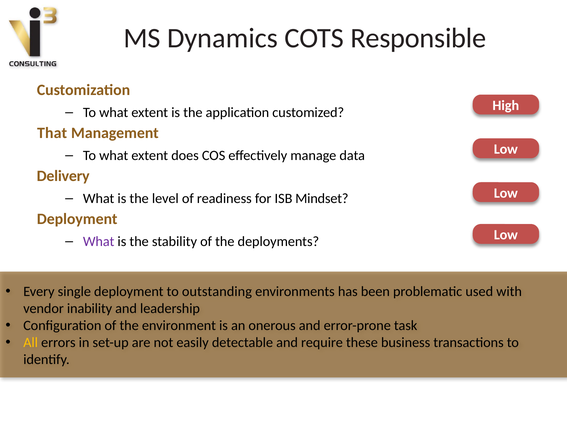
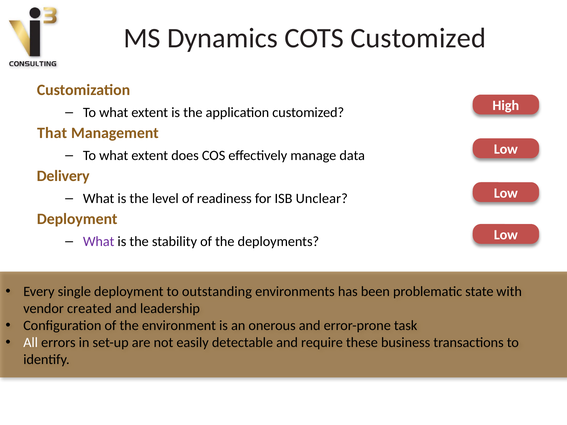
COTS Responsible: Responsible -> Customized (418, 38)
Mindset: Mindset -> Unclear (322, 199)
used: used -> state (479, 292)
inability: inability -> created (89, 309)
All colour: yellow -> white (31, 343)
